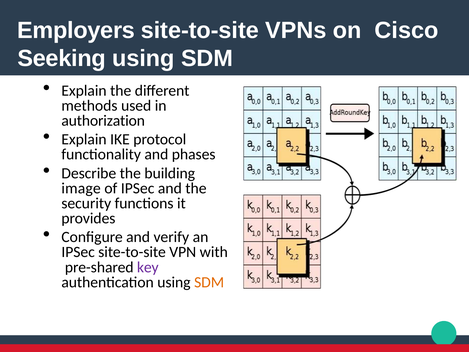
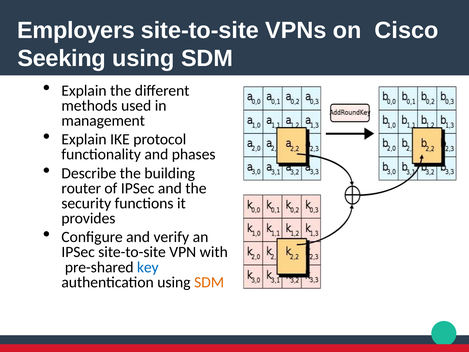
authorization: authorization -> management (103, 121)
image: image -> router (81, 188)
key colour: purple -> blue (148, 267)
